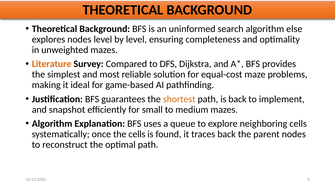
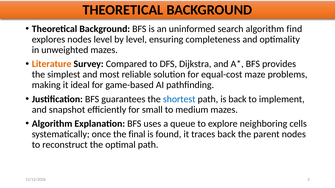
else: else -> find (294, 29)
shortest colour: orange -> blue (179, 99)
the cells: cells -> final (137, 134)
